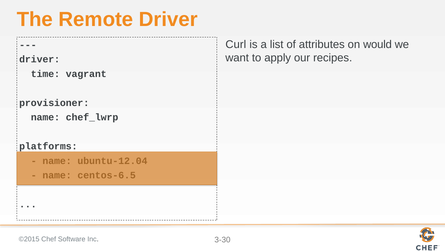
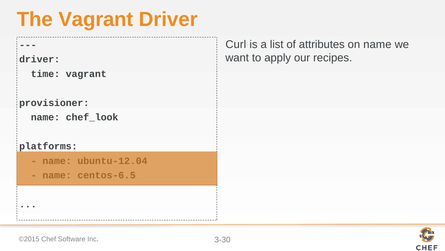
The Remote: Remote -> Vagrant (96, 19)
on would: would -> name (377, 44)
chef_lwrp: chef_lwrp -> chef_look (92, 117)
